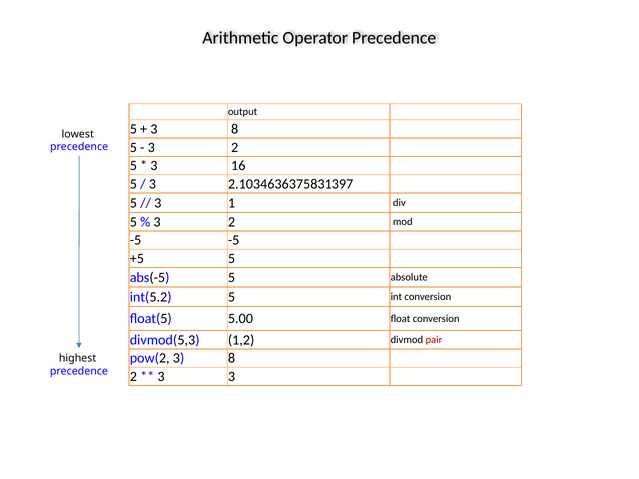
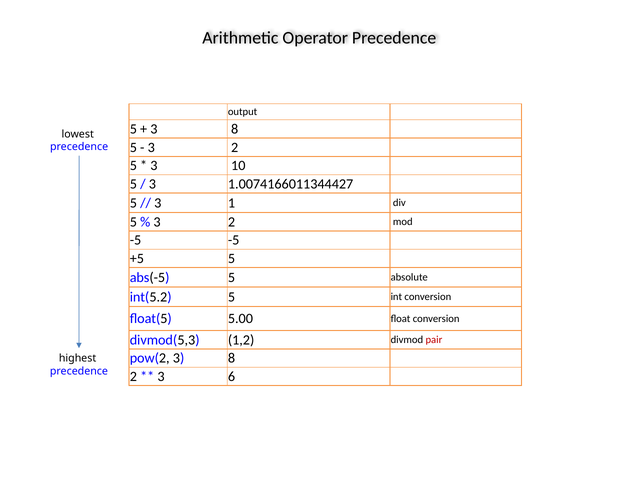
16: 16 -> 10 (238, 166)
2.1034636375831397: 2.1034636375831397 -> 1.0074166011344427 (291, 184)
3 3: 3 -> 6 (231, 377)
